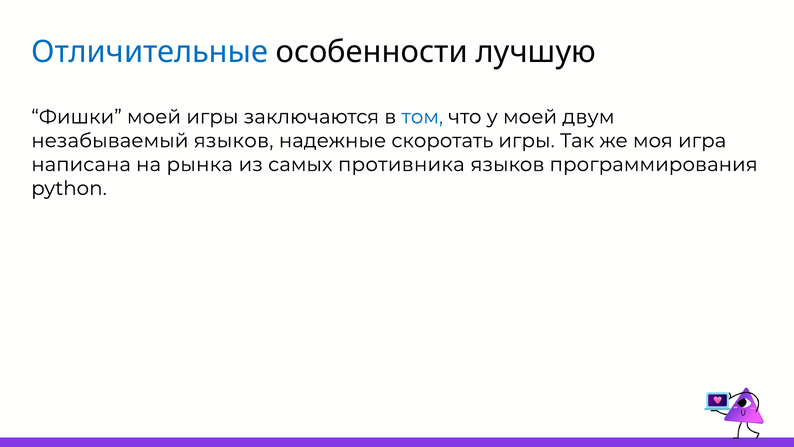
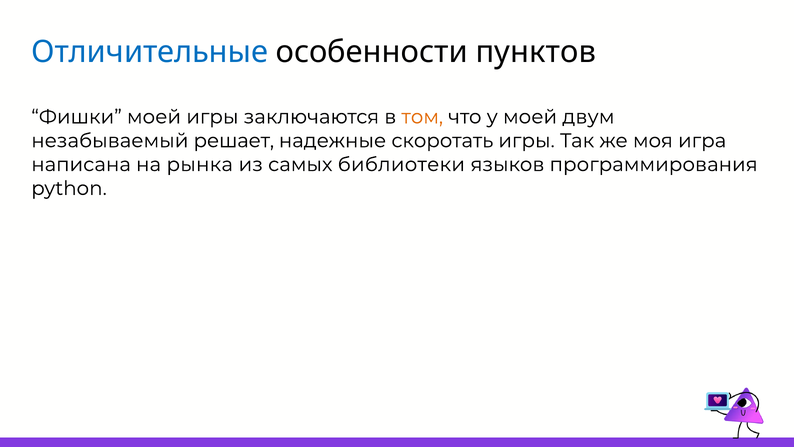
лучшую: лучшую -> пунктов (536, 52)
том colour: blue -> orange (422, 117)
незабываемый языков: языков -> решает (234, 141)
противника: противника -> библиотеки (401, 164)
